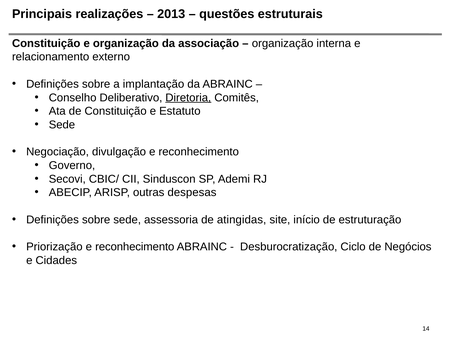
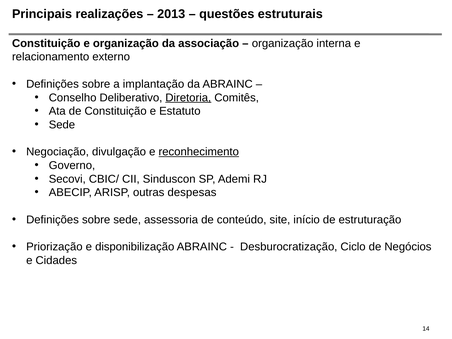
reconhecimento underline: none -> present (199, 152)
atingidas: atingidas -> conteúdo (242, 220)
Priorização e reconhecimento: reconhecimento -> disponibilização (135, 247)
